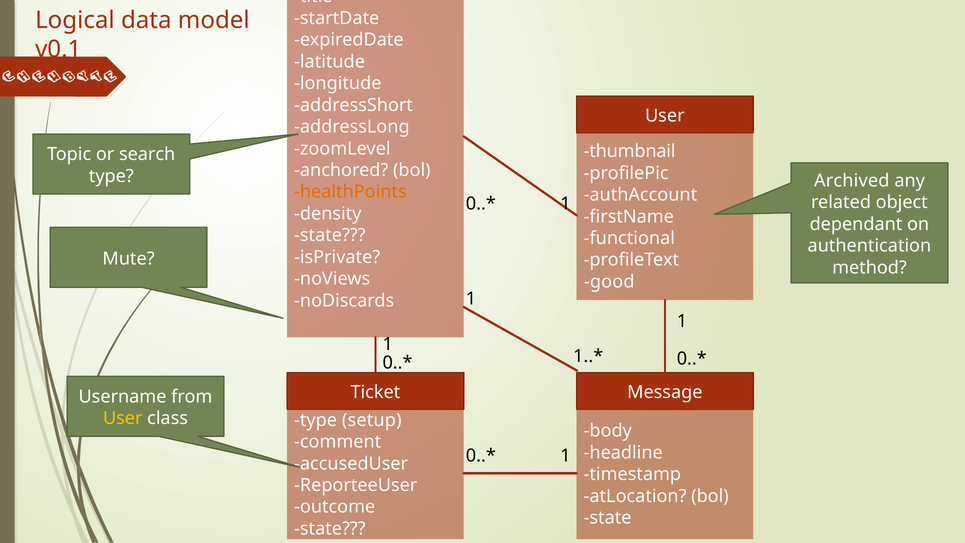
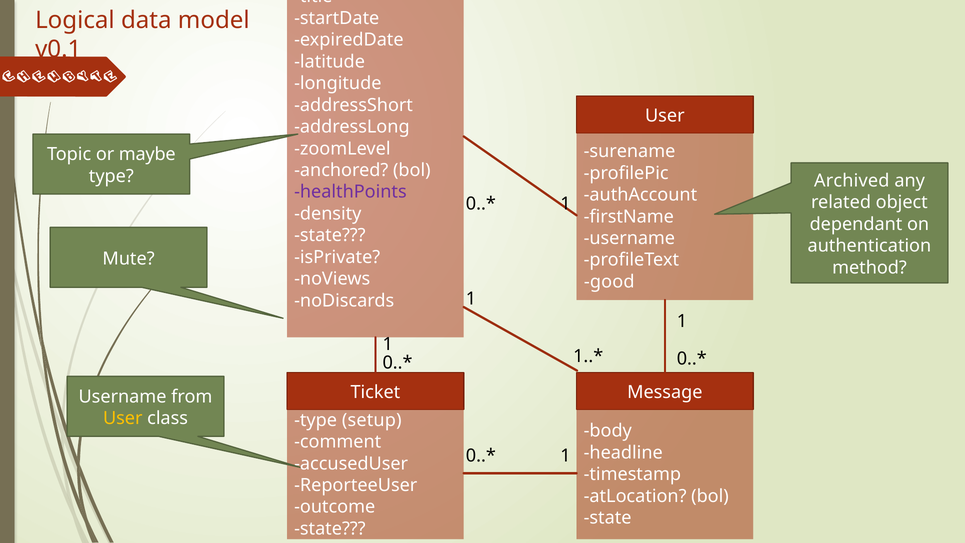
thumbnail: thumbnail -> surename (630, 151)
search: search -> maybe (147, 154)
healthPoints colour: orange -> purple (350, 192)
functional: functional -> username (629, 238)
